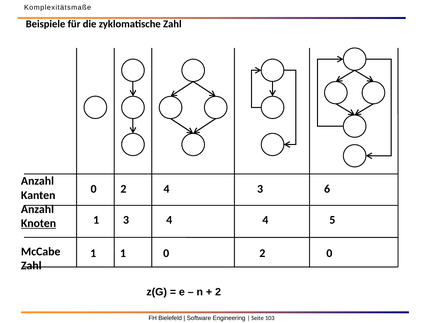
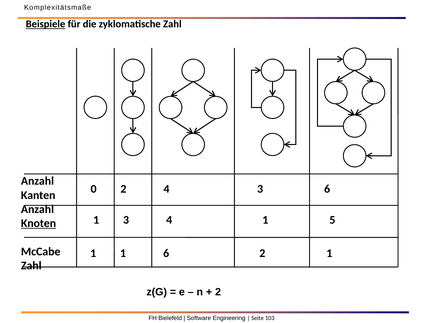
Beispiele underline: none -> present (46, 24)
4 4: 4 -> 1 (265, 220)
1 0: 0 -> 6 (166, 254)
2 0: 0 -> 1 (329, 254)
